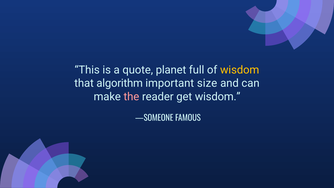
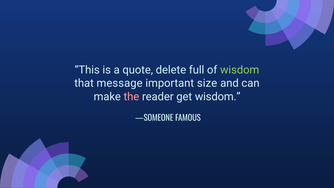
planet: planet -> delete (171, 70)
wisdom colour: yellow -> light green (240, 70)
algorithm: algorithm -> message (120, 83)
